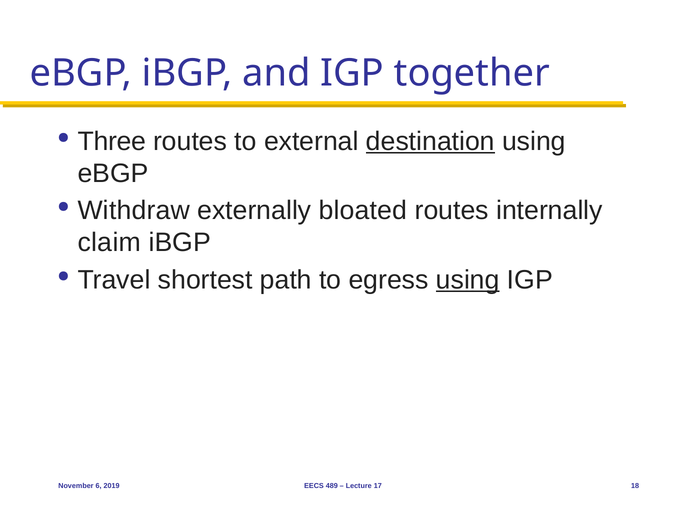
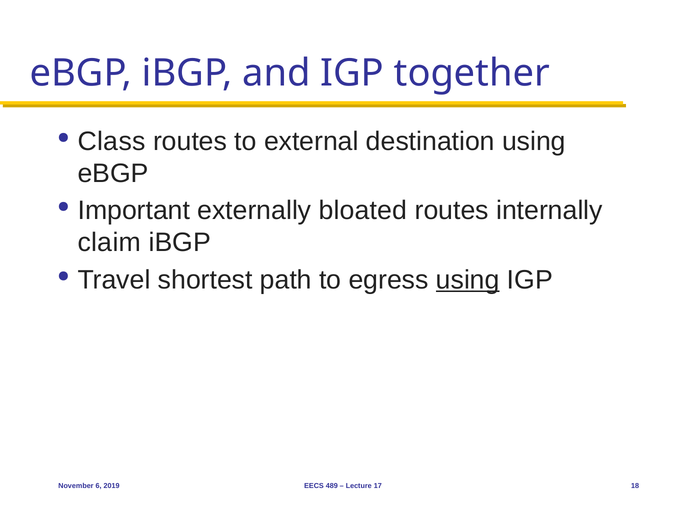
Three: Three -> Class (112, 141)
destination underline: present -> none (430, 141)
Withdraw: Withdraw -> Important (134, 211)
